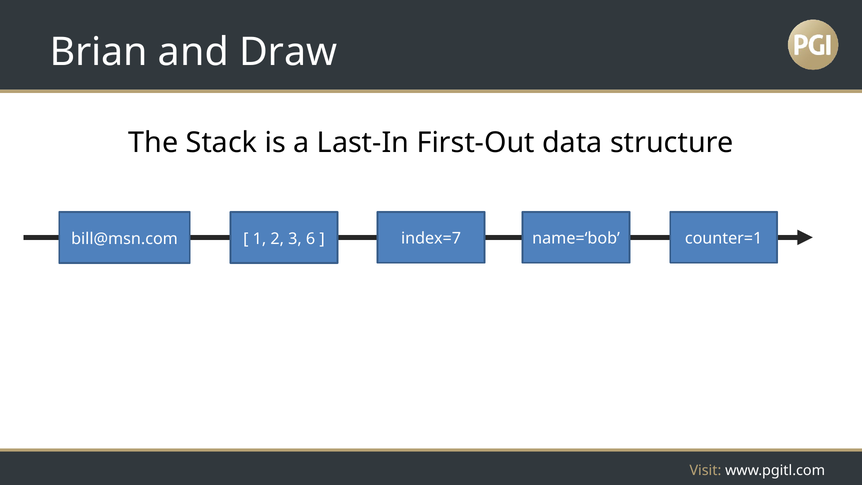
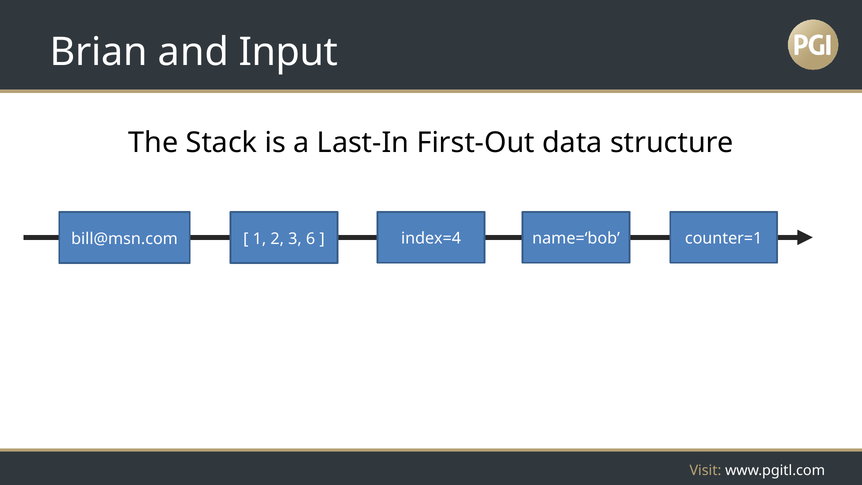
Draw: Draw -> Input (288, 52)
index=7: index=7 -> index=4 (431, 238)
